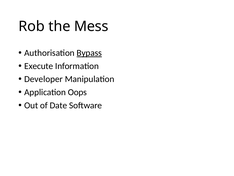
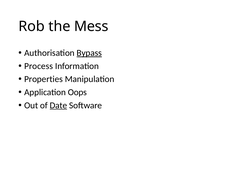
Execute: Execute -> Process (39, 66)
Developer: Developer -> Properties (44, 79)
Date underline: none -> present (58, 105)
